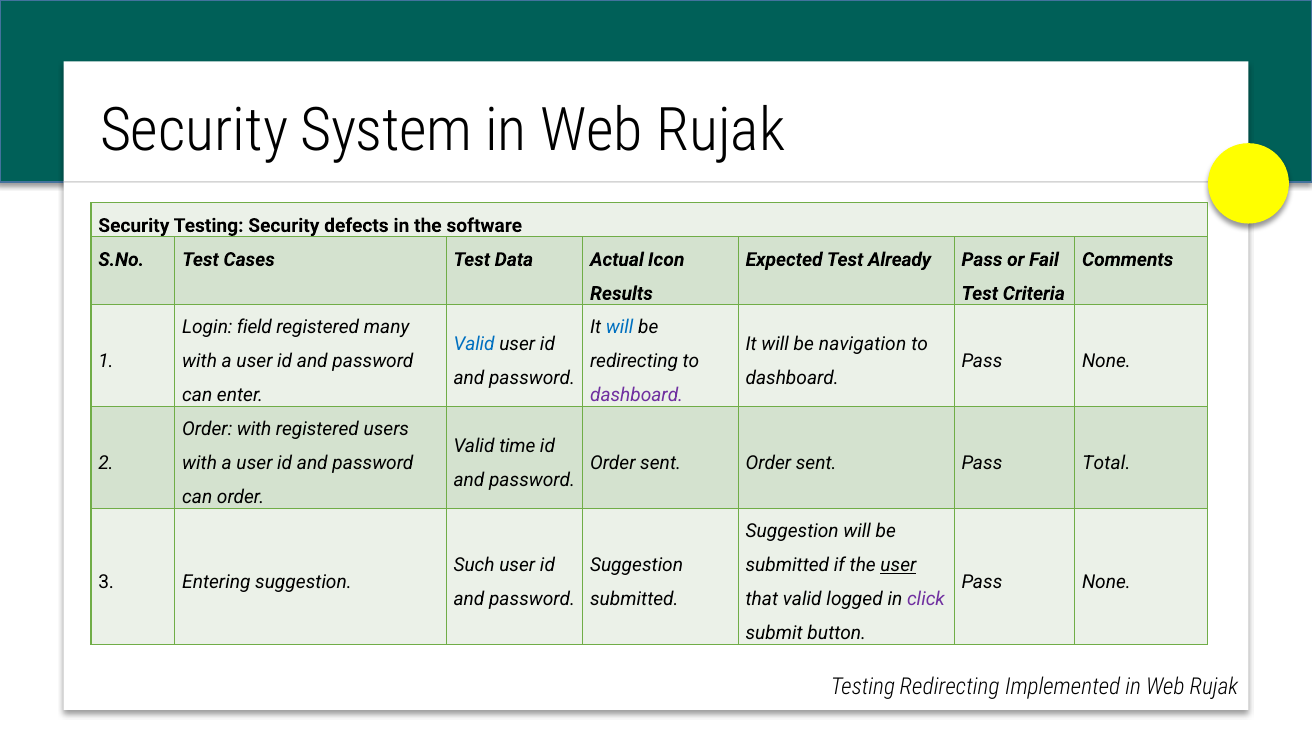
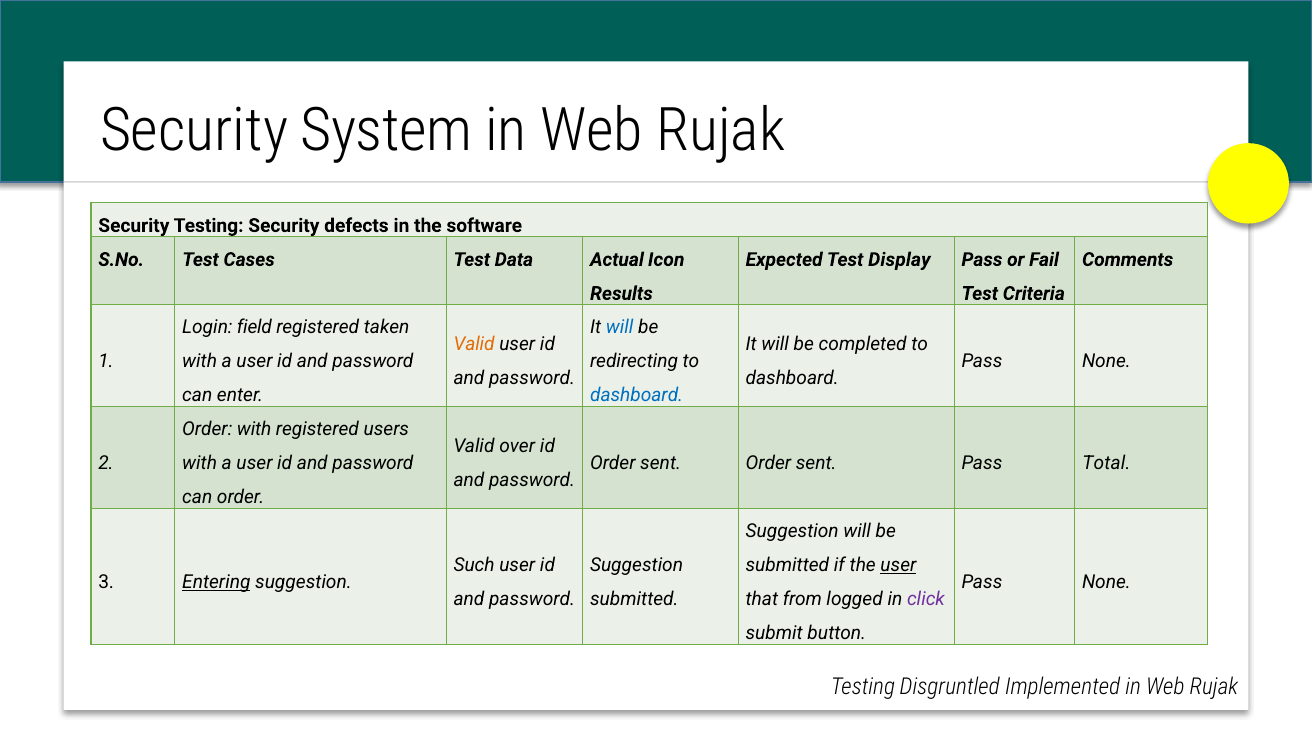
Already: Already -> Display (899, 260)
many: many -> taken (387, 327)
Valid colour: blue -> orange (474, 344)
navigation: navigation -> completed (863, 344)
dashboard colour: purple -> blue (637, 395)
time: time -> over (517, 446)
Entering underline: none -> present (216, 582)
that valid: valid -> from (802, 599)
Testing Redirecting: Redirecting -> Disgruntled (950, 687)
